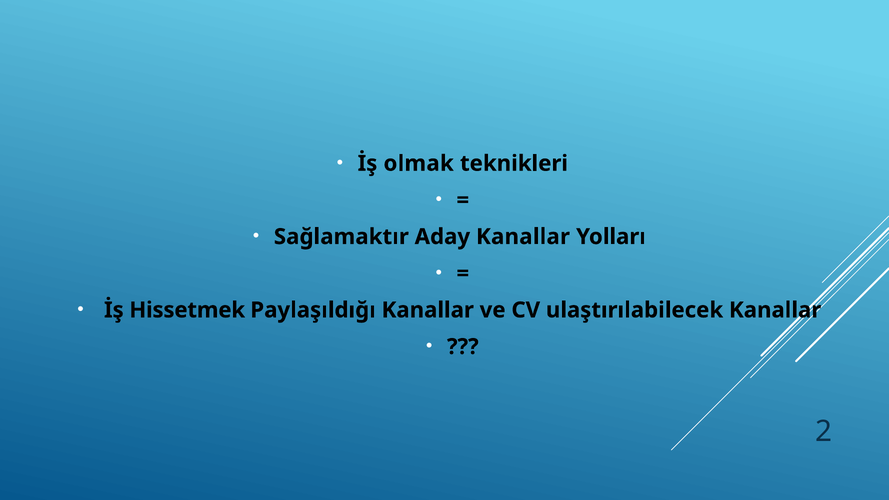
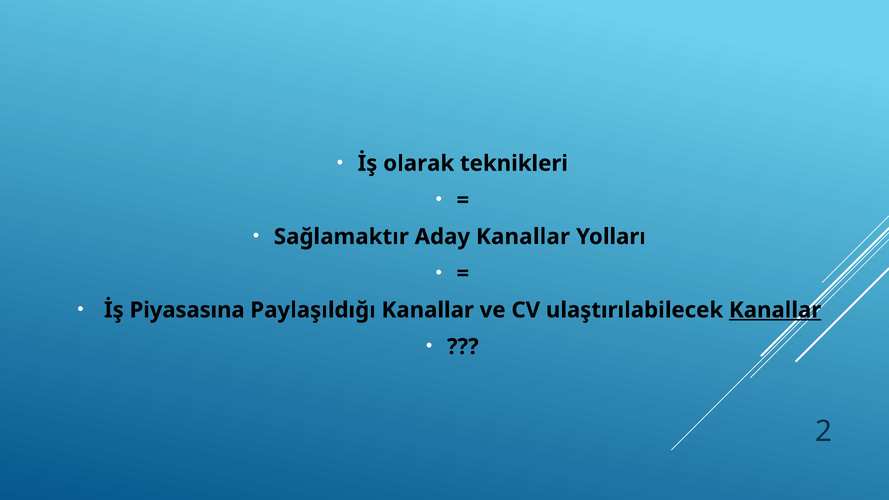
olmak: olmak -> olarak (419, 163)
Hissetmek: Hissetmek -> Piyasasına (187, 310)
Kanallar underline: none -> present (775, 310)
